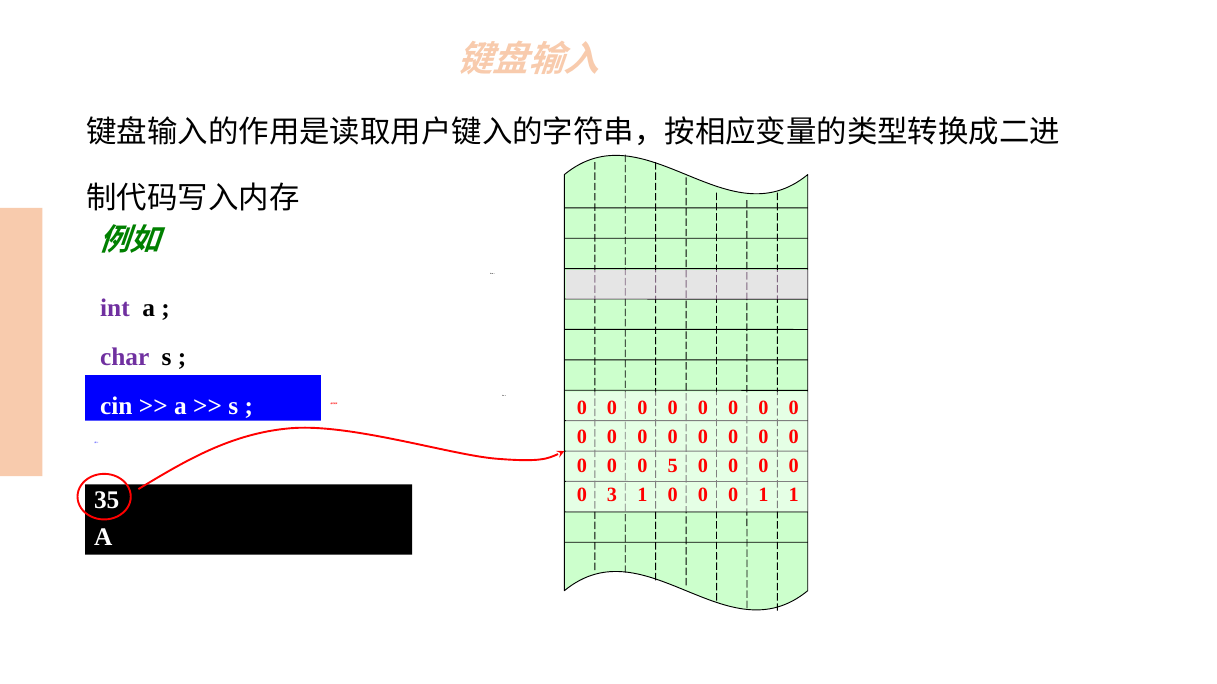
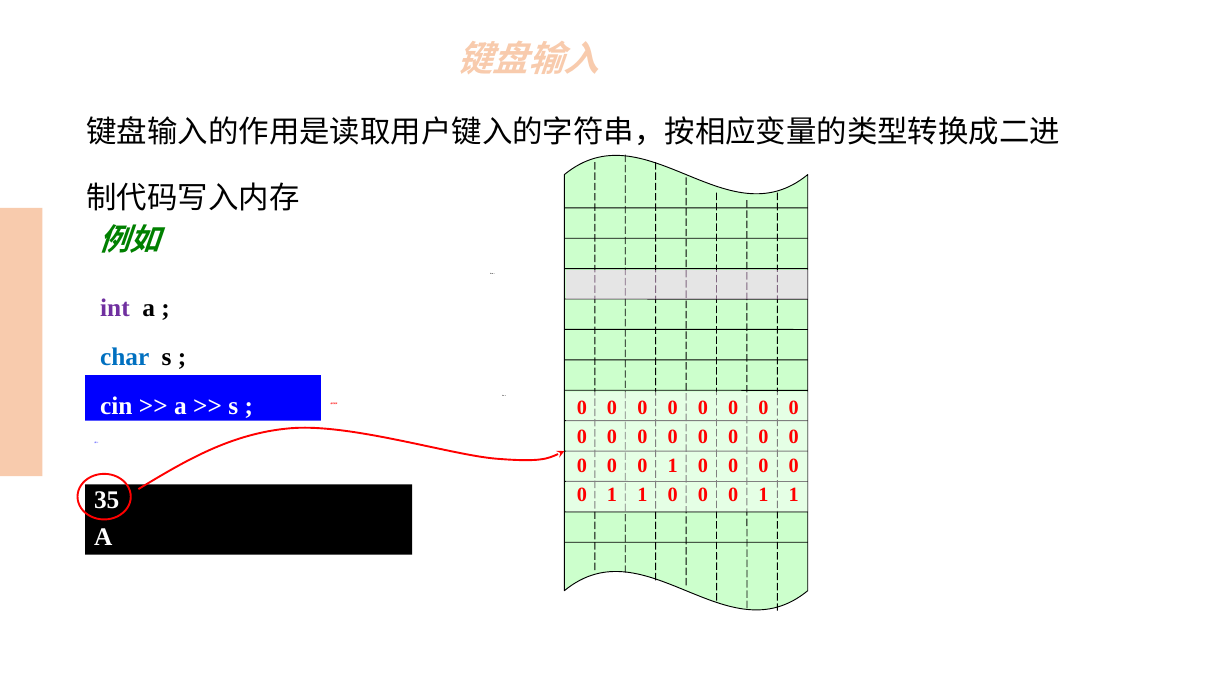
char colour: purple -> blue (125, 357)
5: 5 -> 1 (673, 466)
3: 3 -> 1 (612, 496)
